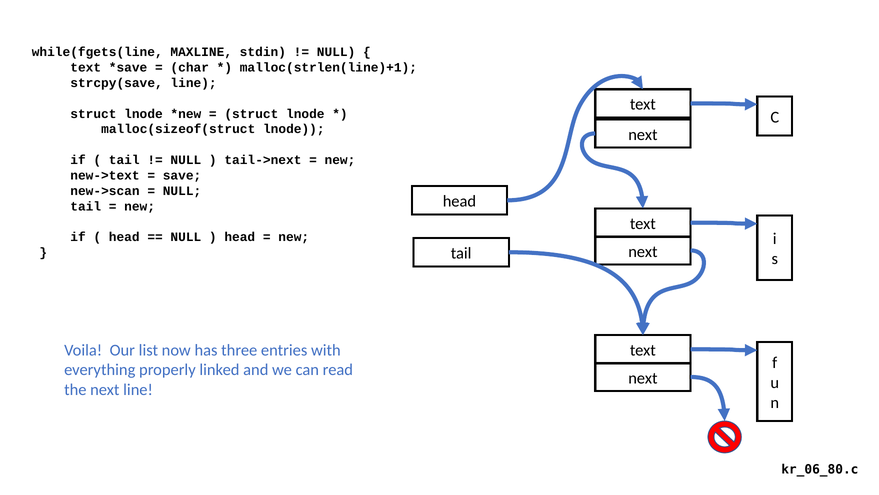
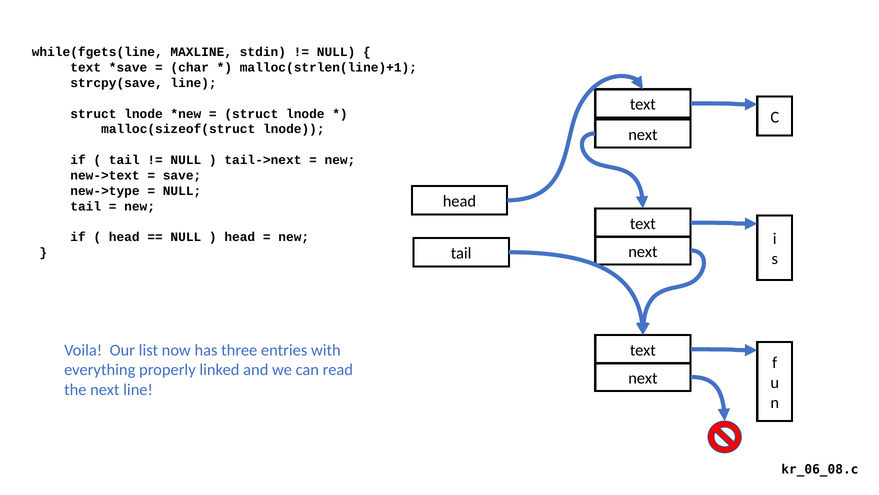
new->scan: new->scan -> new->type (105, 191)
kr_06_80.c: kr_06_80.c -> kr_06_08.c (820, 469)
